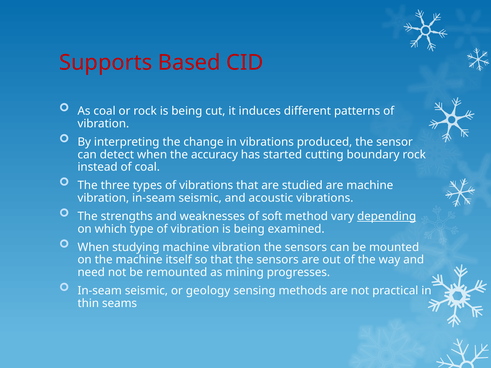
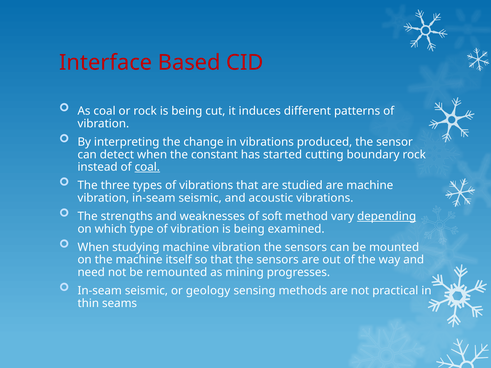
Supports: Supports -> Interface (106, 63)
accuracy: accuracy -> constant (214, 155)
coal underline: none -> present (147, 167)
